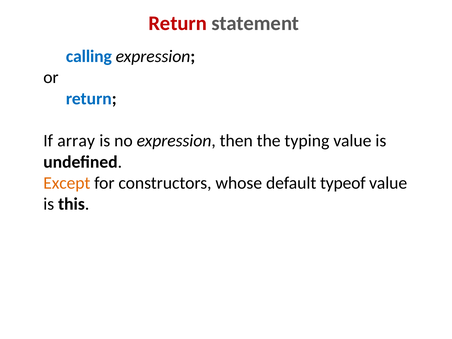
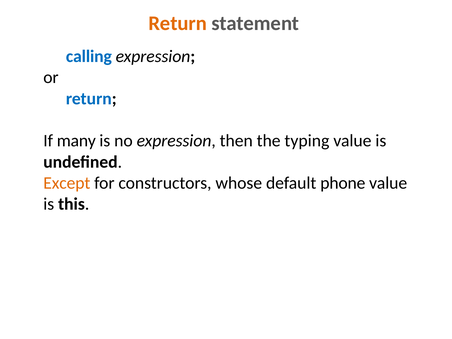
Return colour: red -> orange (178, 23)
array: array -> many (76, 141)
typeof: typeof -> phone (343, 183)
